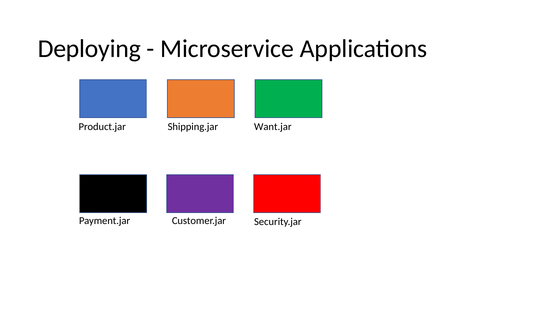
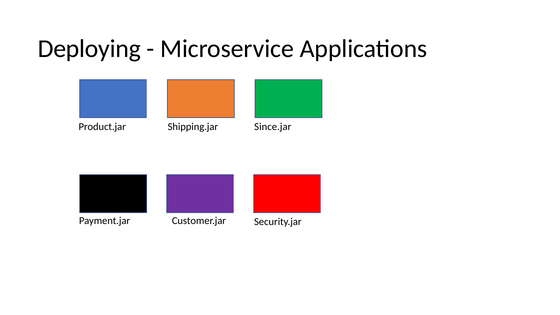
Want.jar: Want.jar -> Since.jar (273, 127)
